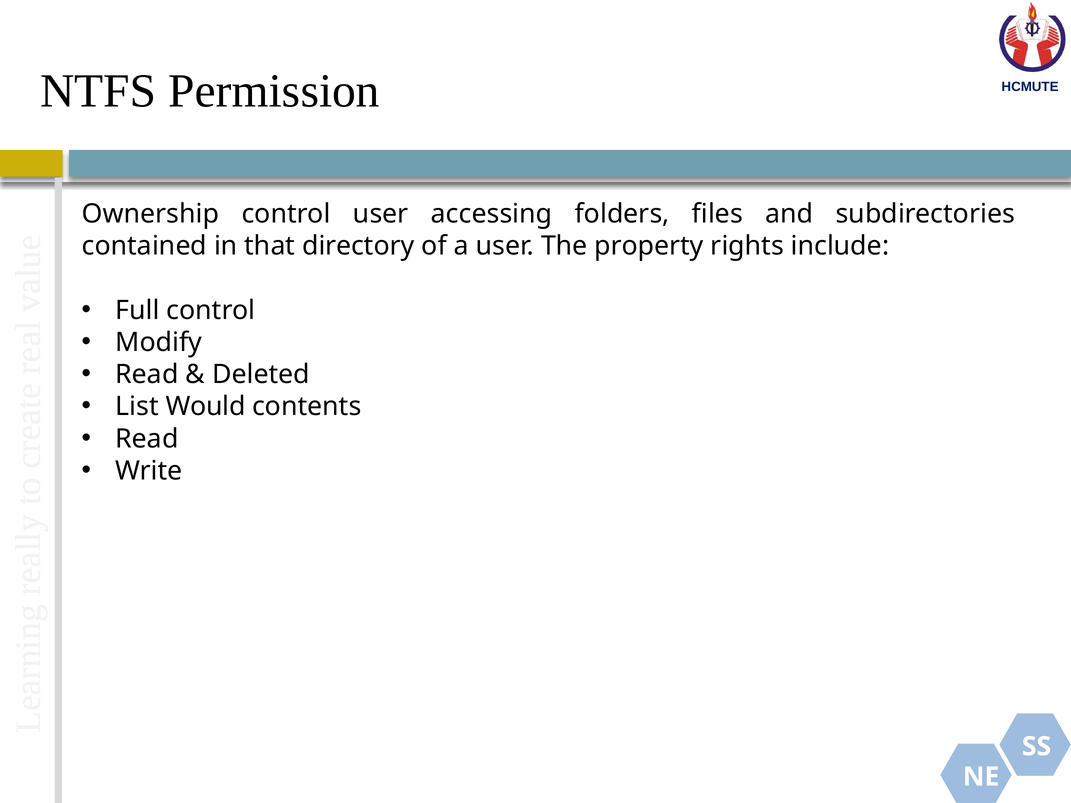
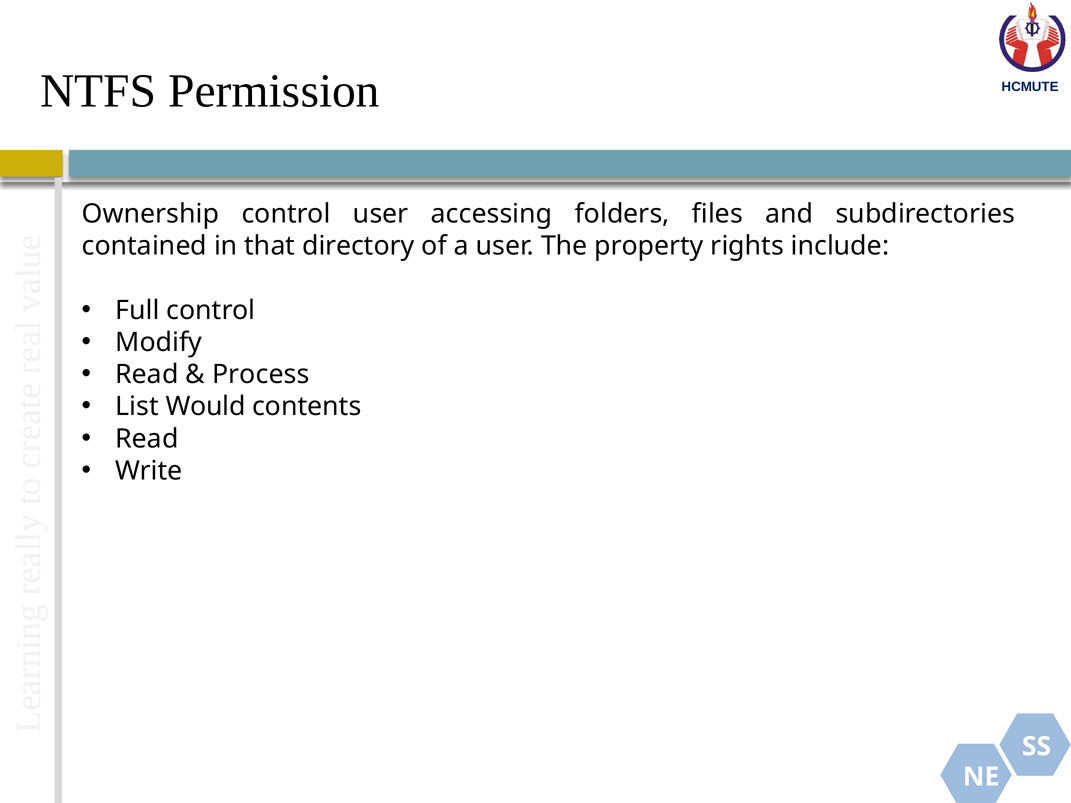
Deleted: Deleted -> Process (261, 375)
